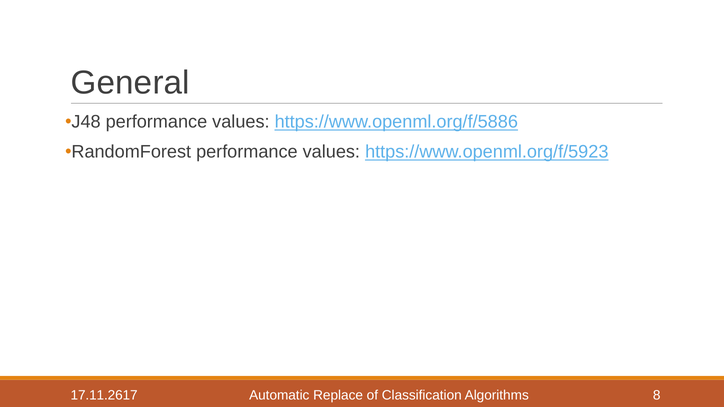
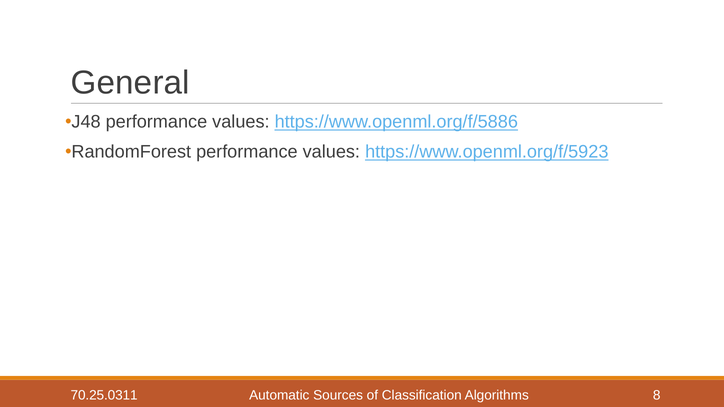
17.11.2617: 17.11.2617 -> 70.25.0311 (104, 395)
Replace: Replace -> Sources (338, 395)
